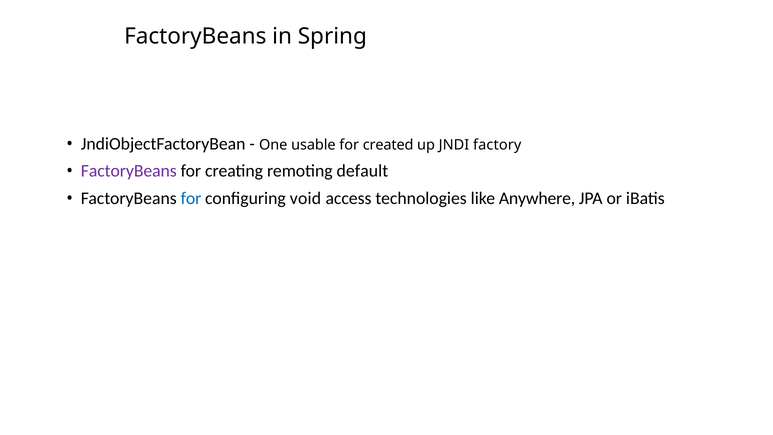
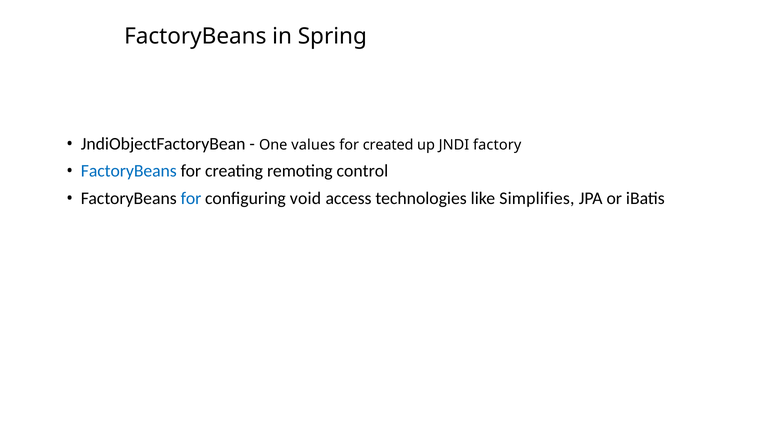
usable: usable -> values (313, 145)
FactoryBeans colour: purple -> blue (129, 171)
default: default -> control (362, 171)
Anywhere: Anywhere -> Simplifies (537, 198)
